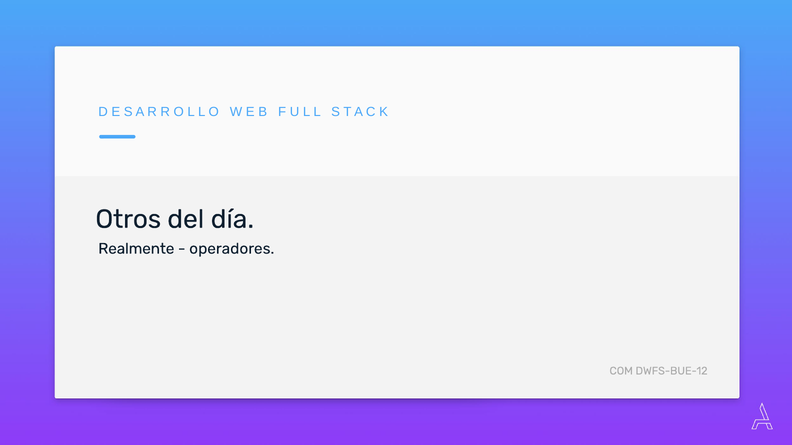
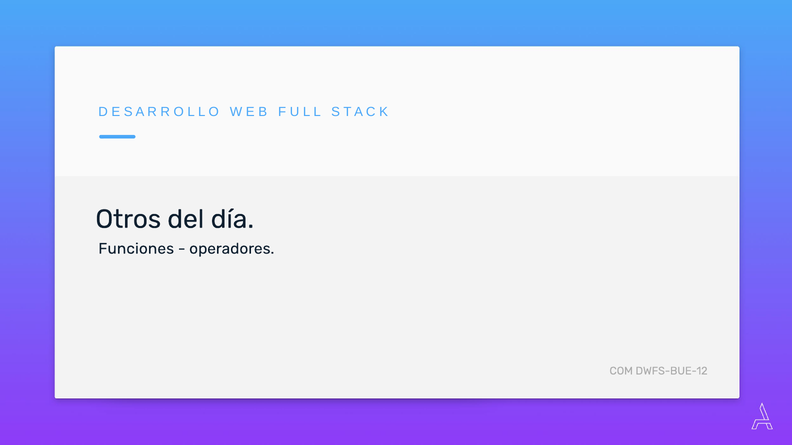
Realmente: Realmente -> Funciones (136, 249)
